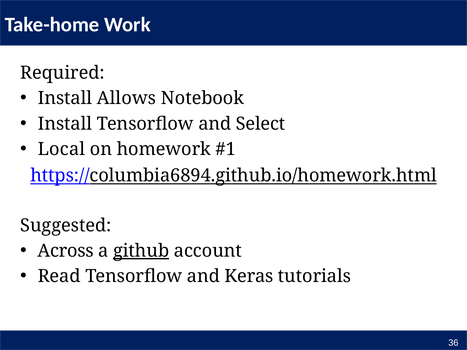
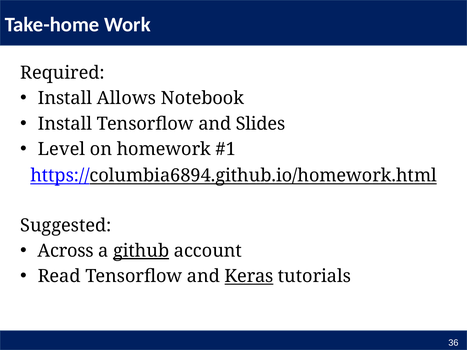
Select: Select -> Slides (260, 124)
Local: Local -> Level (61, 149)
Keras underline: none -> present (249, 276)
